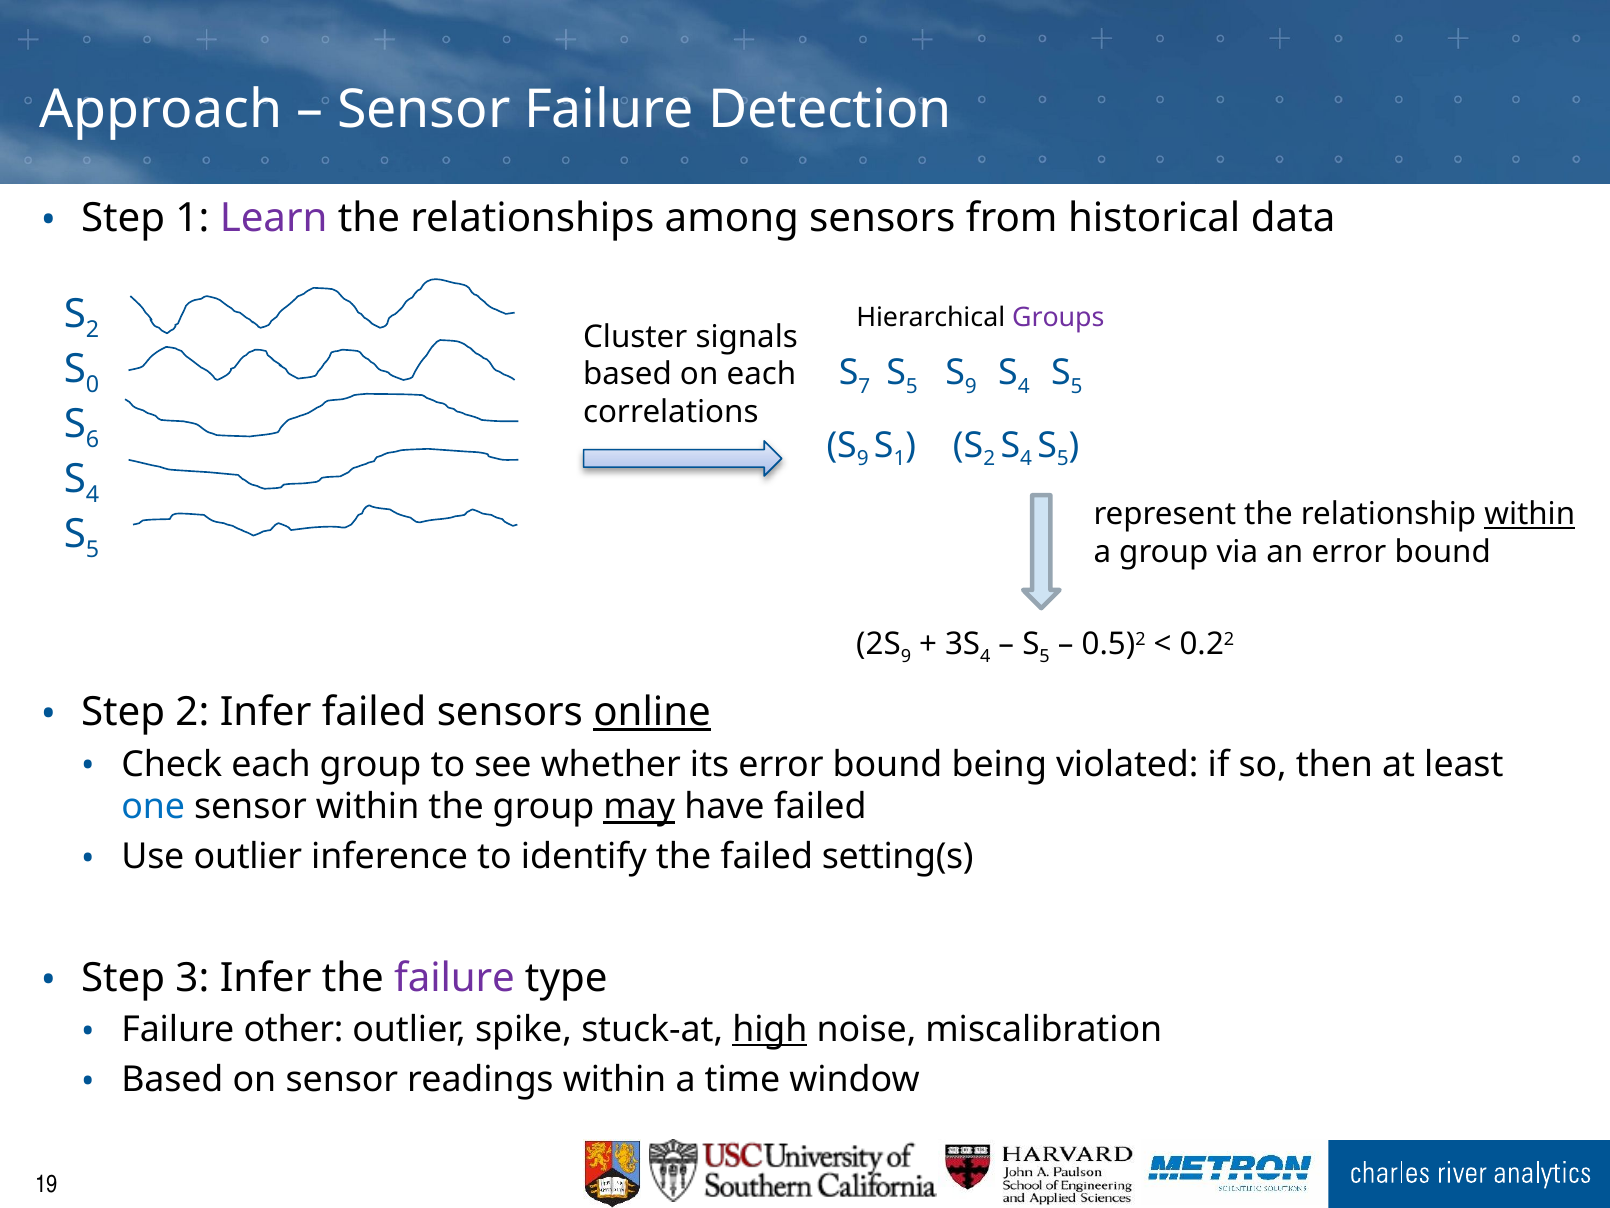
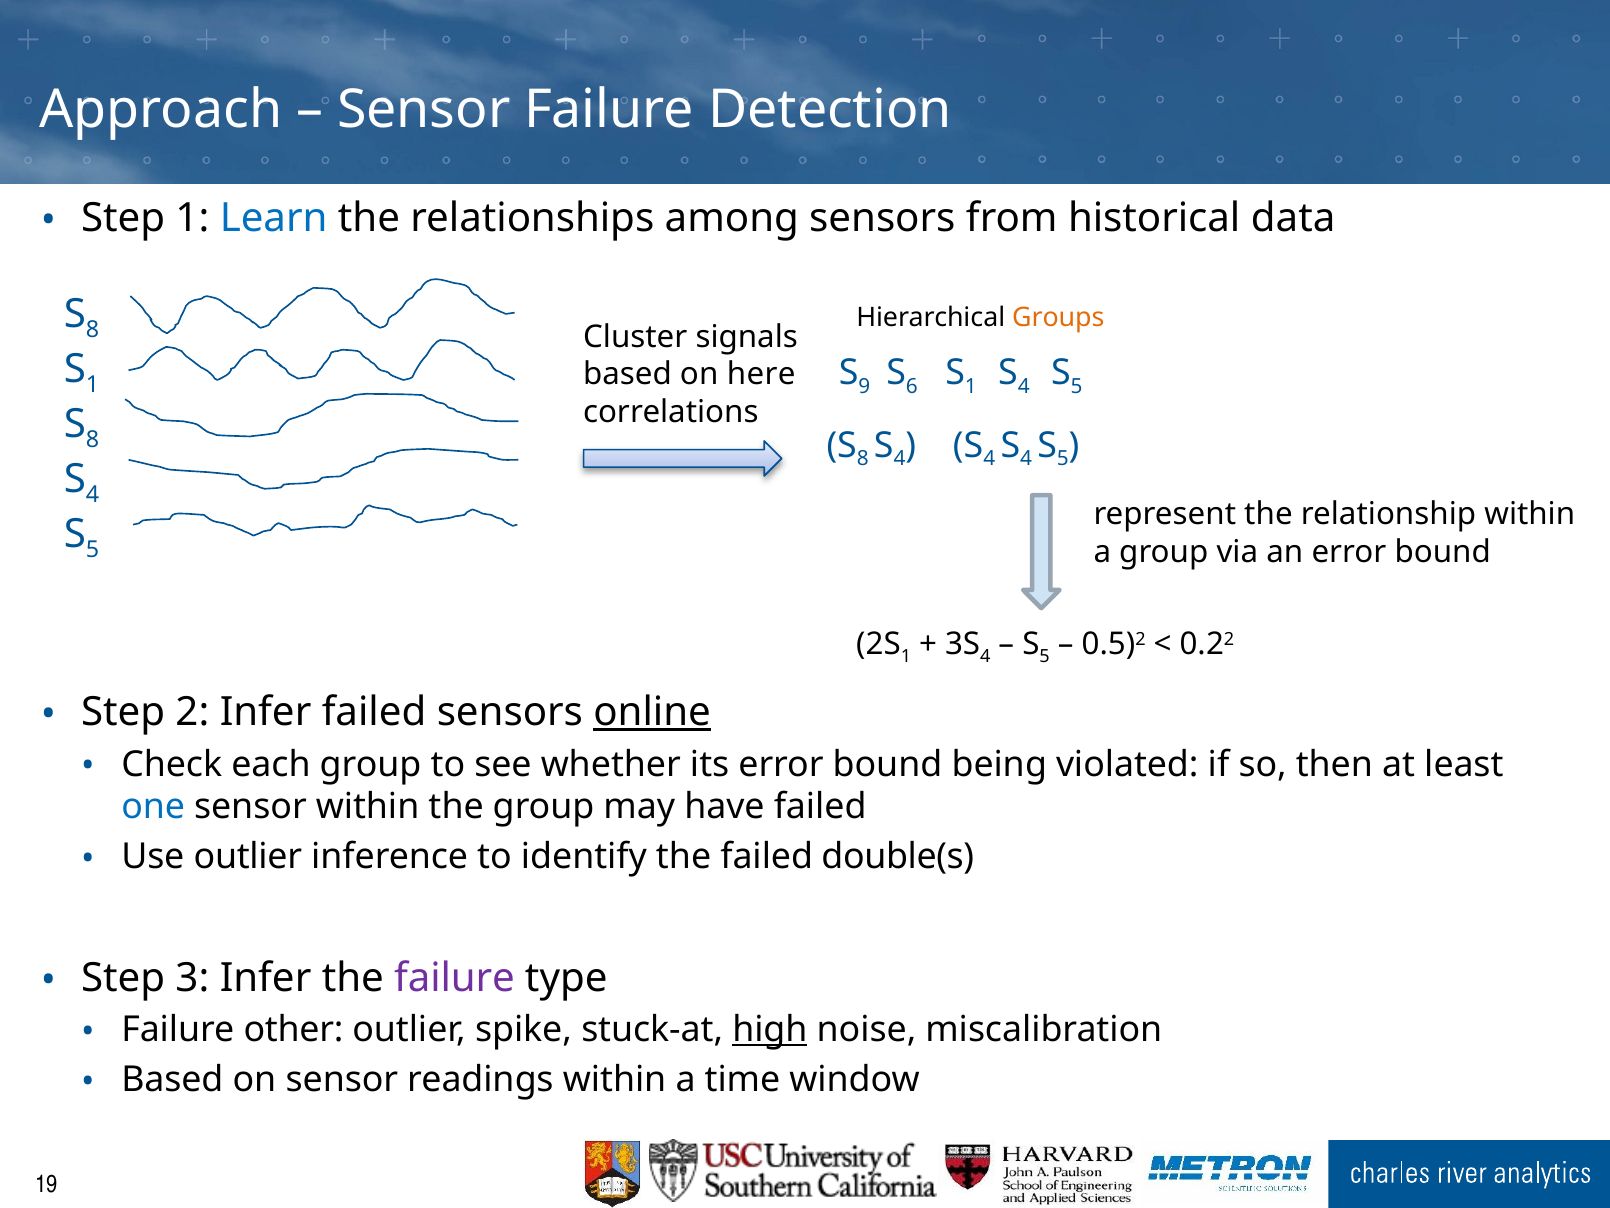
Learn colour: purple -> blue (274, 218)
2: 2 -> 8 (92, 330)
Groups colour: purple -> orange (1058, 317)
0: 0 -> 1 (92, 385)
7: 7 -> 9 (864, 386)
5: 5 -> 6 (912, 386)
9: 9 -> 1 (971, 386)
on each: each -> here (761, 374)
6: 6 -> 8 (92, 439)
9: 9 -> 8 (863, 459)
1: 1 -> 4 (900, 459)
2: 2 -> 4 (989, 459)
within underline: present -> none (1530, 514)
9: 9 -> 1 (906, 657)
may underline: present -> none (639, 807)
setting(s: setting(s -> double(s (898, 856)
